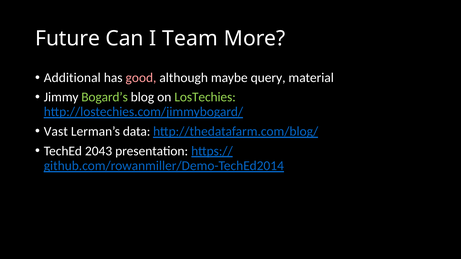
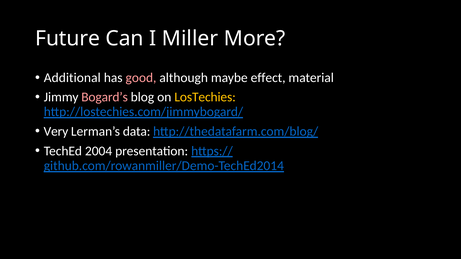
Team: Team -> Miller (190, 39)
query: query -> effect (268, 78)
Bogard’s colour: light green -> pink (105, 97)
LosTechies colour: light green -> yellow (205, 97)
Vast: Vast -> Very (56, 132)
2043: 2043 -> 2004 (99, 151)
